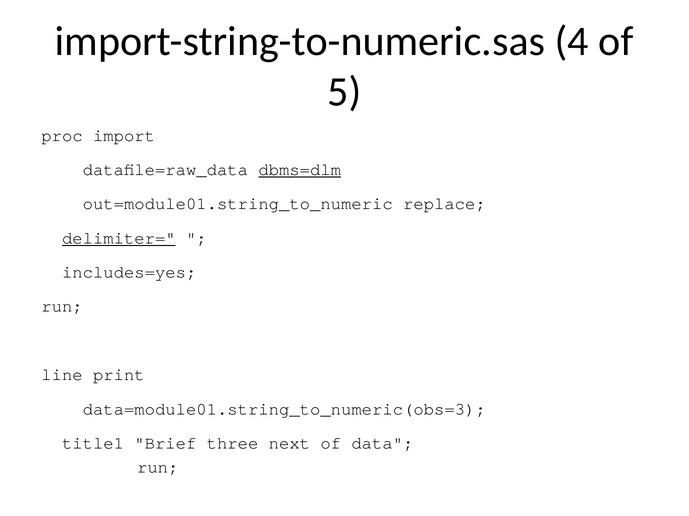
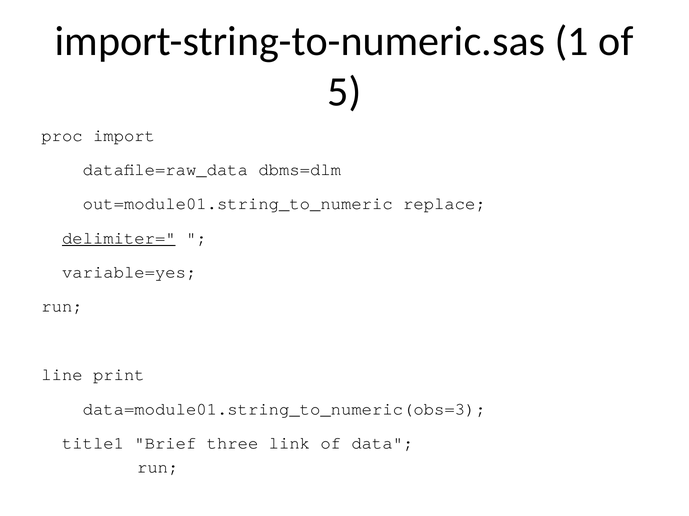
4: 4 -> 1 (572, 41)
dbms=dlm underline: present -> none (300, 170)
includes=yes: includes=yes -> variable=yes (129, 272)
next: next -> link (289, 444)
